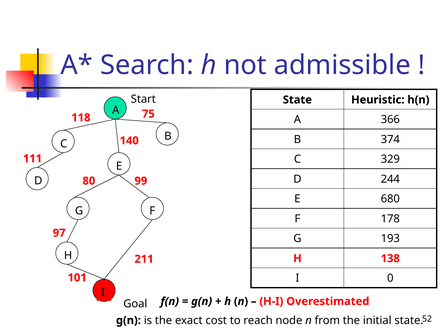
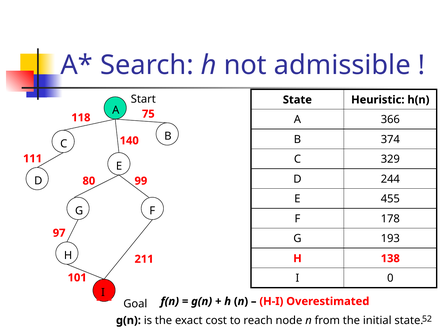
680: 680 -> 455 (390, 199)
